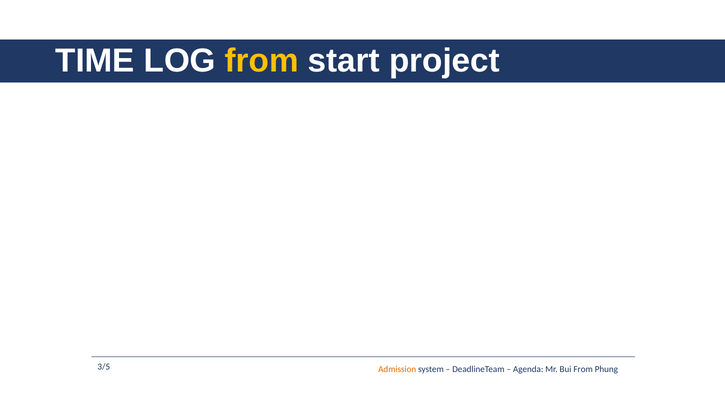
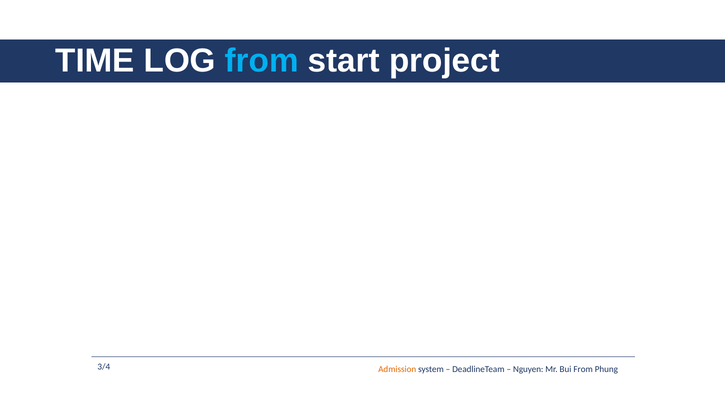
from colour: yellow -> light blue (262, 61)
3/5: 3/5 -> 3/4 (104, 367)
Agenda: Agenda -> Nguyen (528, 369)
